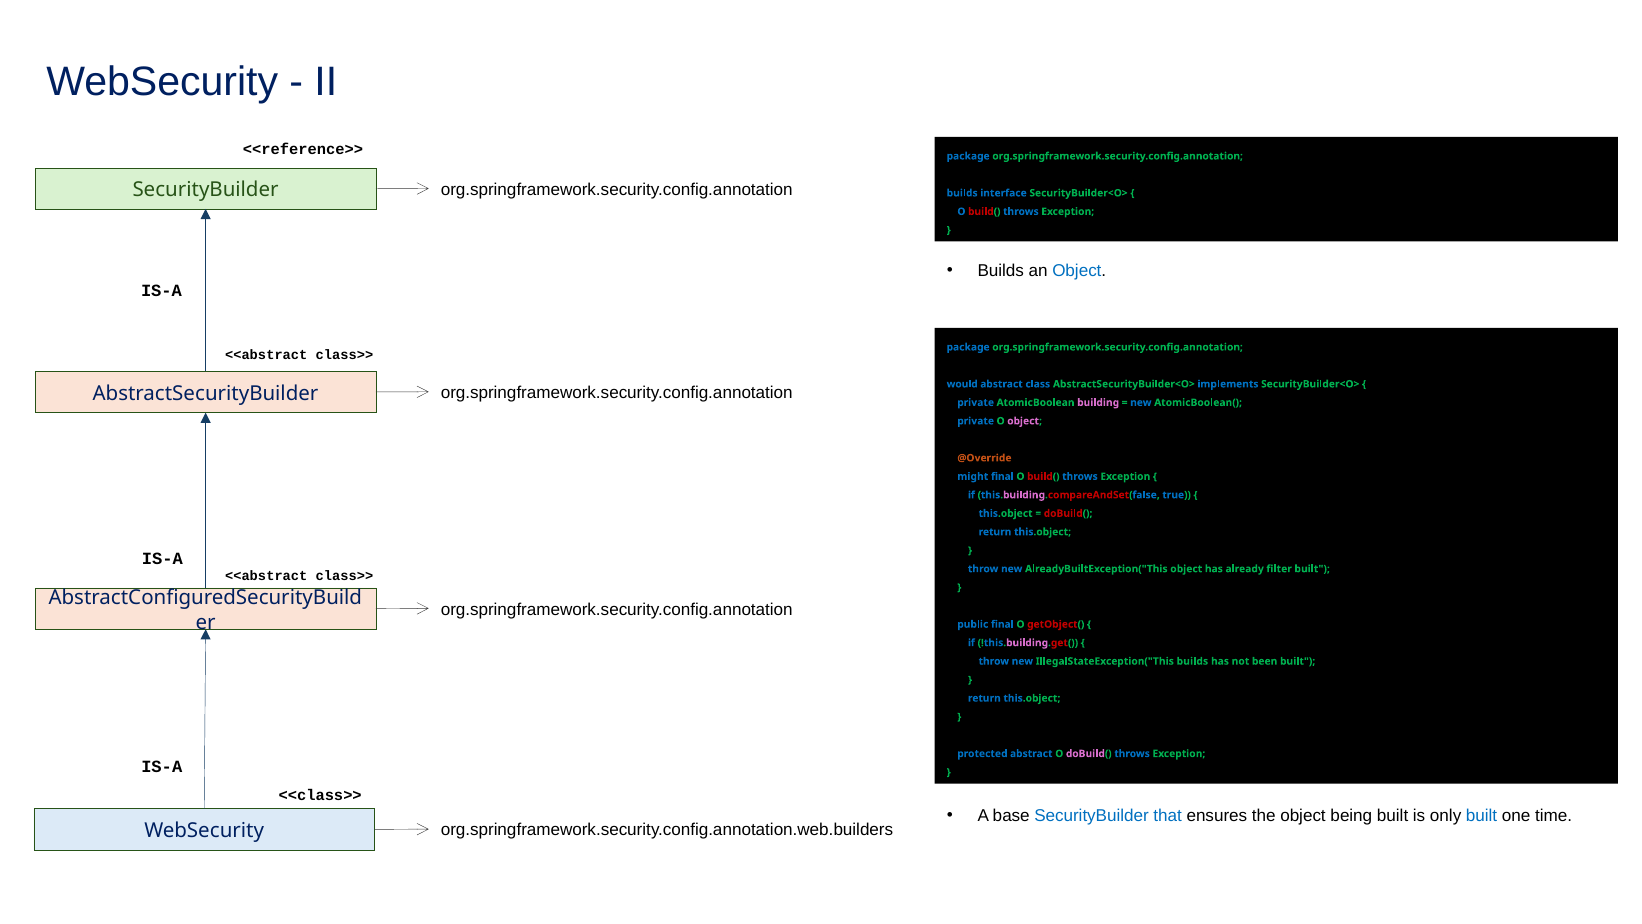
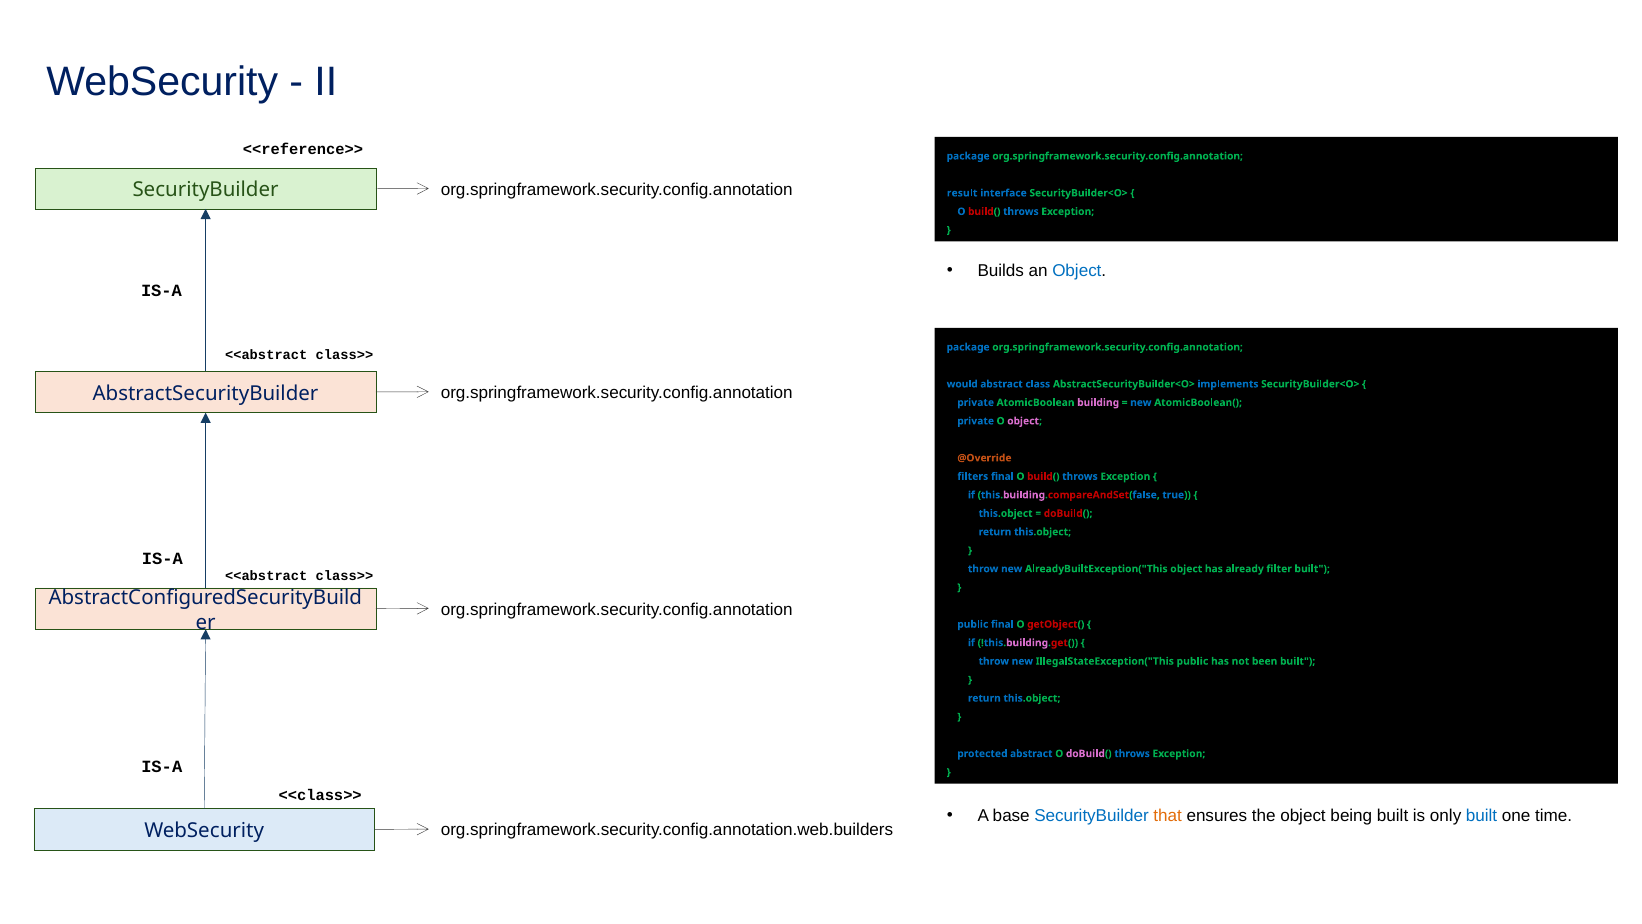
builds: builds -> result (962, 193)
might: might -> filters (973, 476)
IllegalStateException("This builds: builds -> public (1192, 661)
that colour: blue -> orange (1168, 816)
